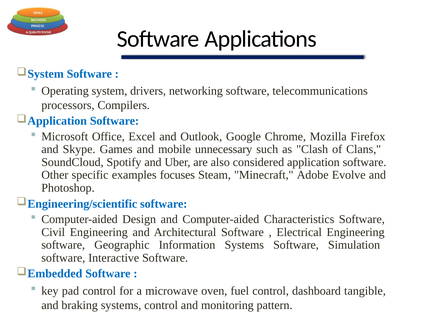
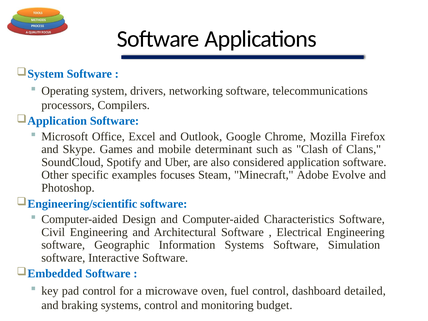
unnecessary: unnecessary -> determinant (224, 149)
tangible: tangible -> detailed (365, 291)
pattern: pattern -> budget (275, 305)
